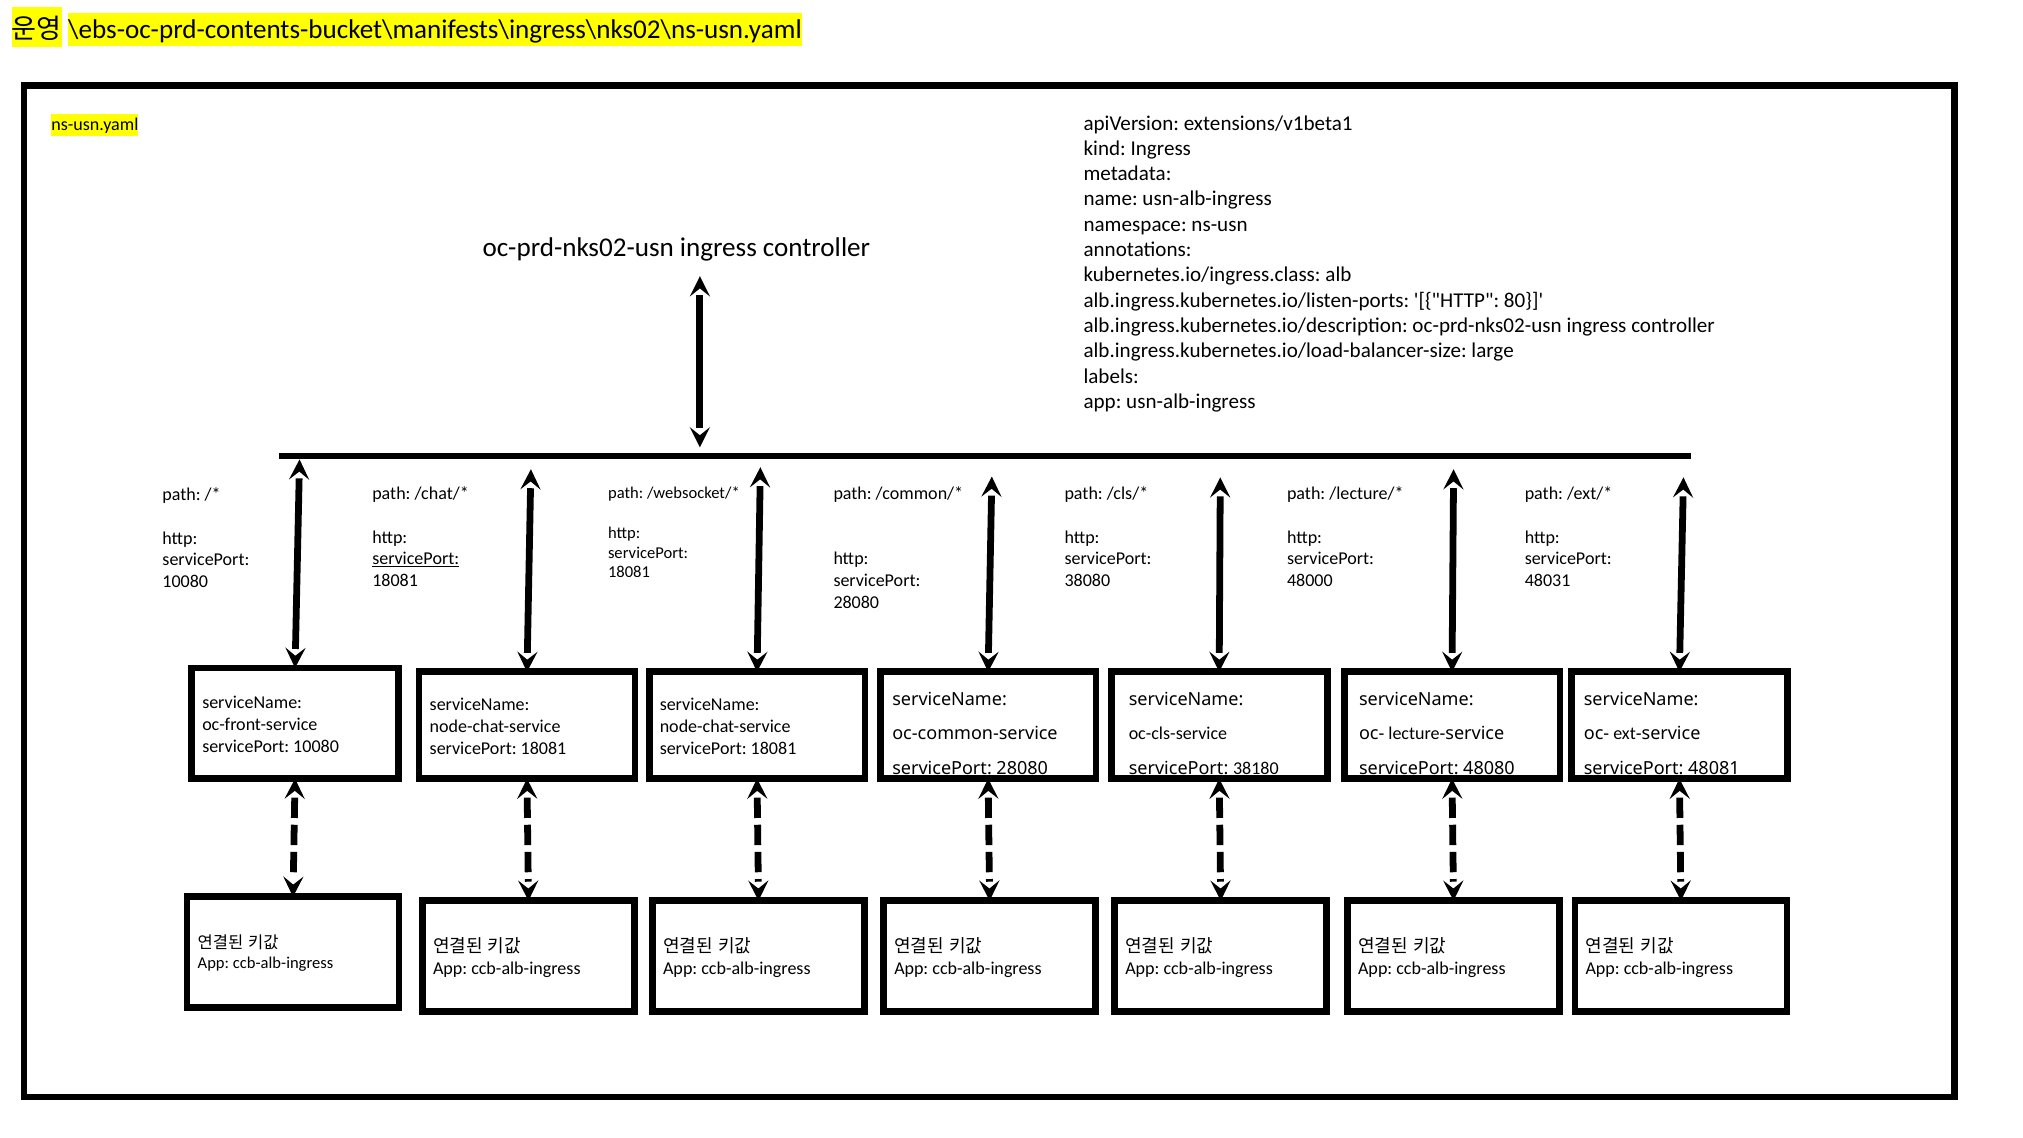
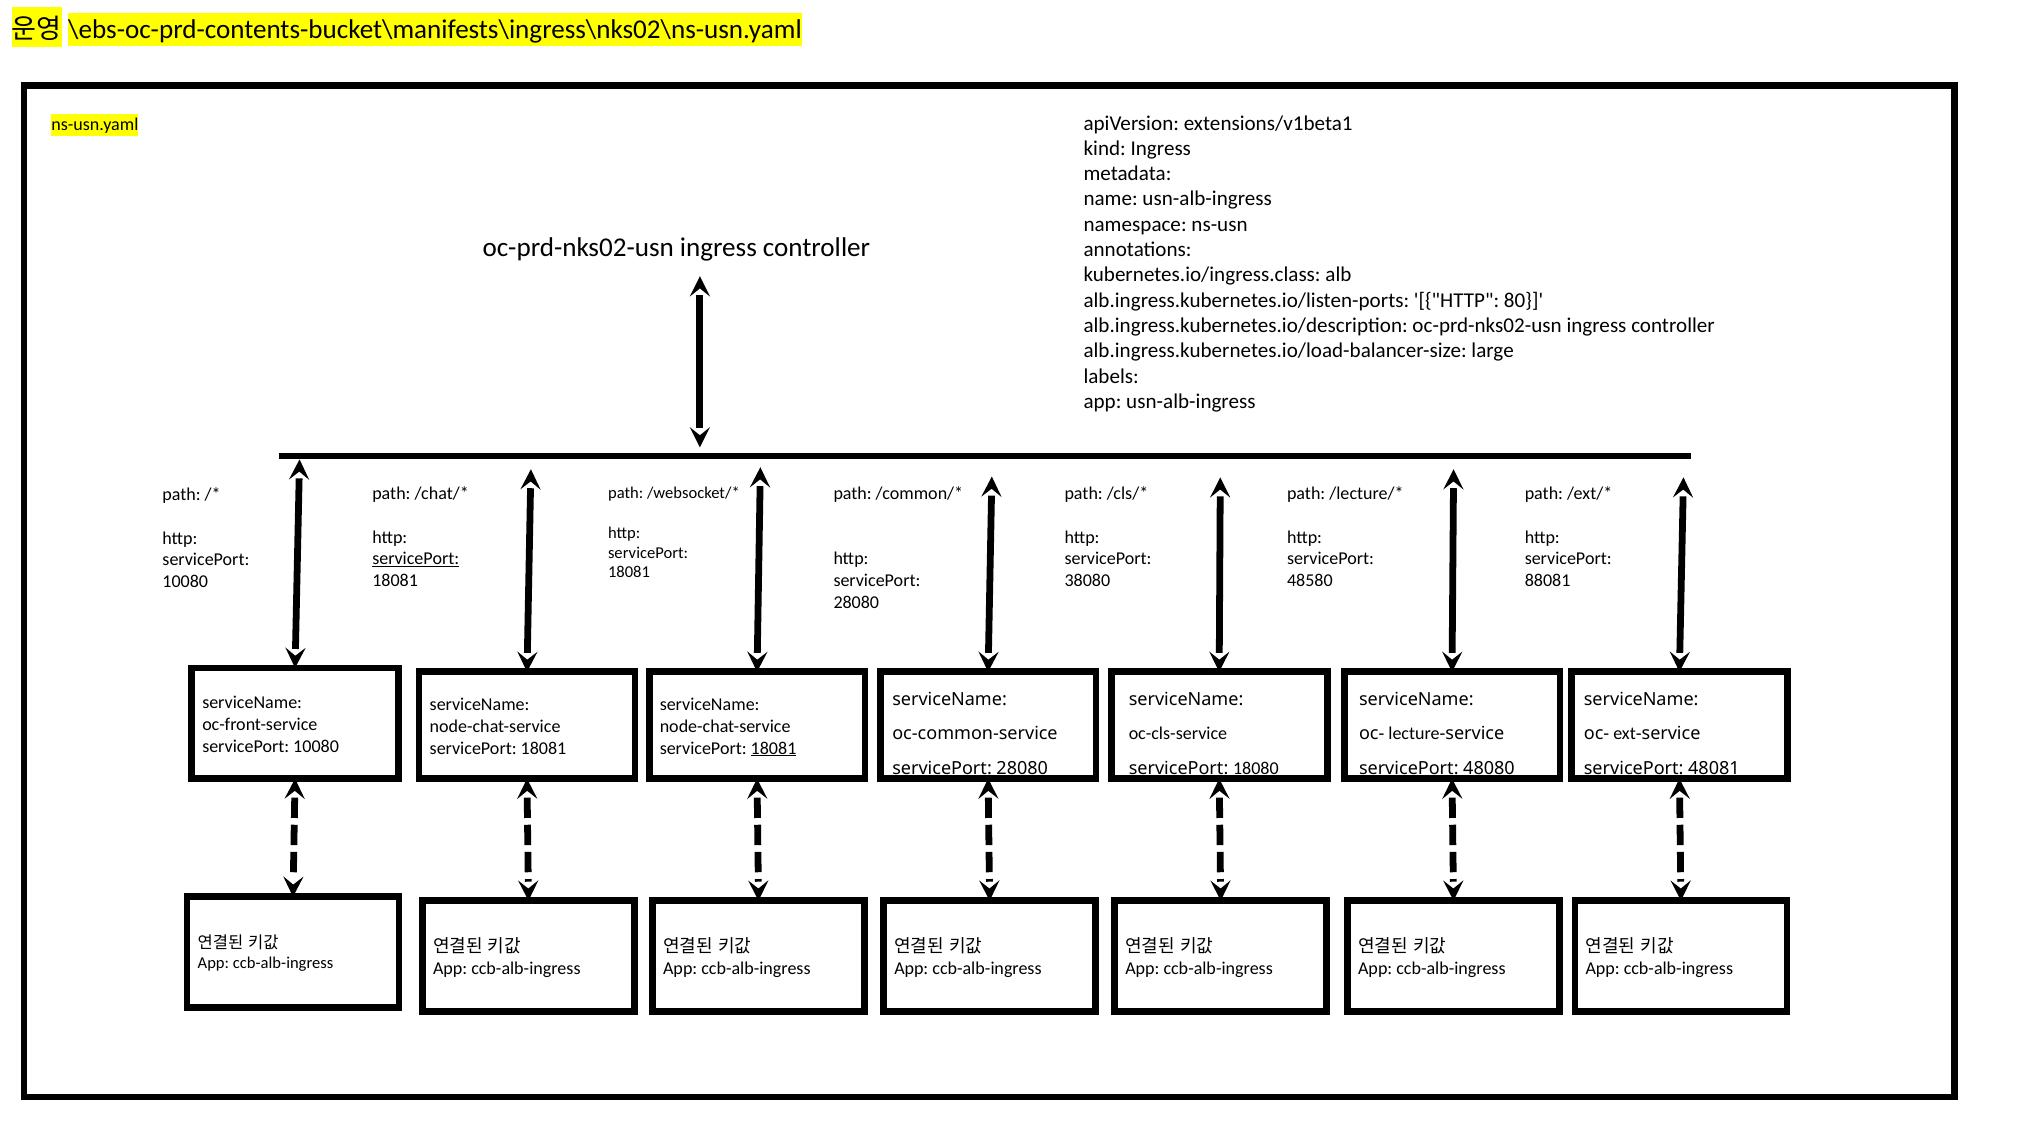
48000: 48000 -> 48580 (1310, 581)
48031: 48031 -> 88081 (1548, 581)
18081 underline: none -> present (774, 748)
38180: 38180 -> 18080 (1256, 769)
